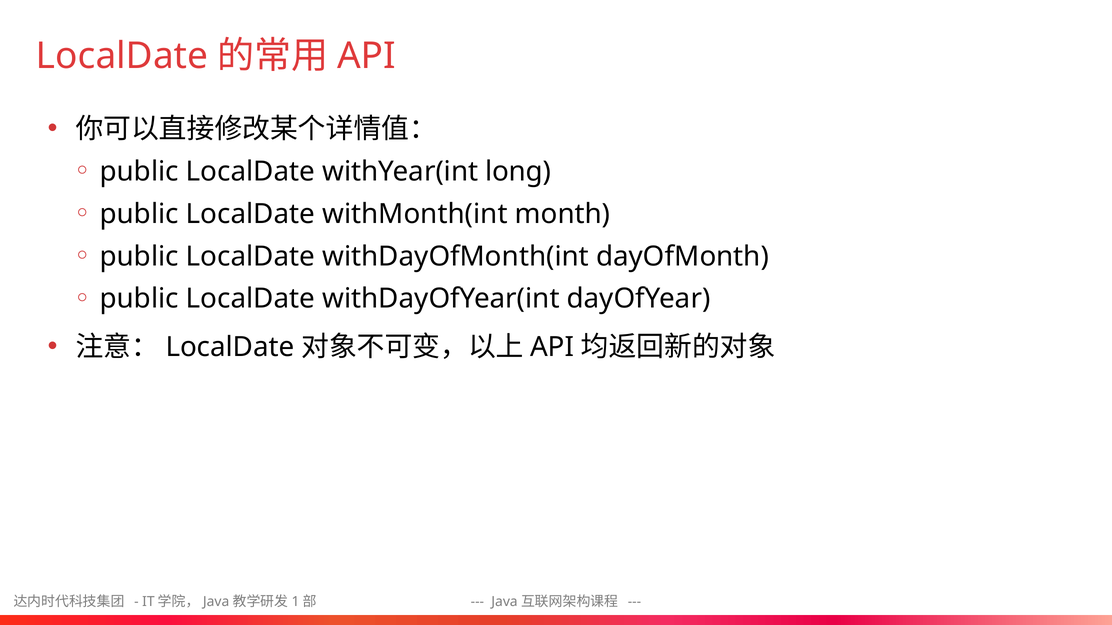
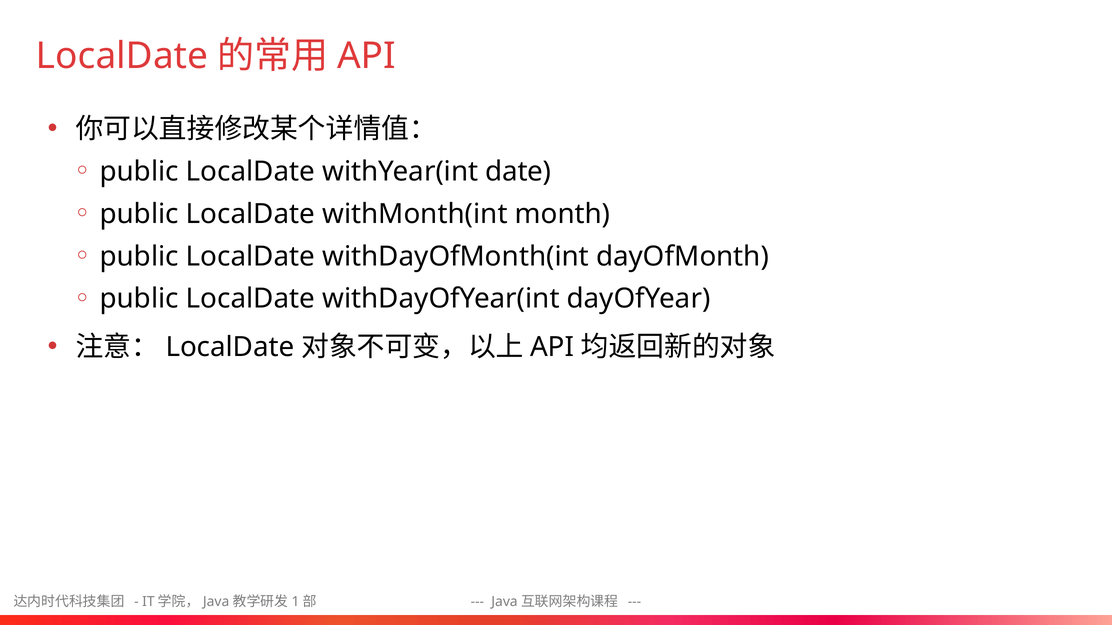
long: long -> date (518, 172)
